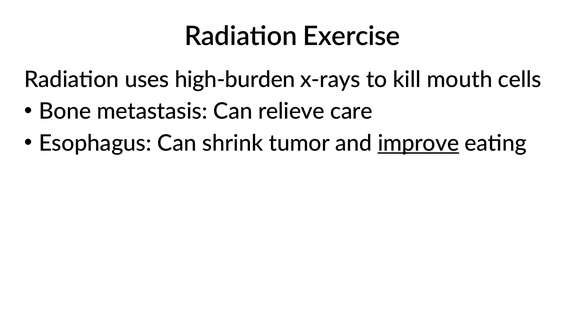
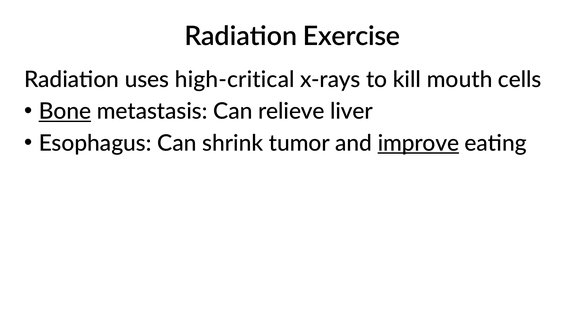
high-burden: high-burden -> high-critical (235, 80)
Bone underline: none -> present (65, 112)
care: care -> liver (351, 112)
